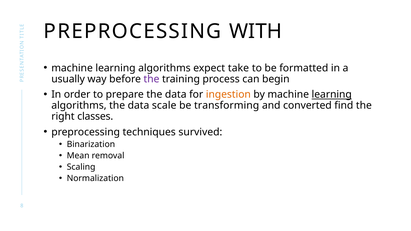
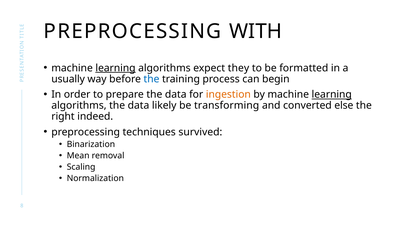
learning underline: none -> present (116, 68)
take: take -> they (238, 68)
the colour: purple -> blue (152, 79)
scale: scale -> likely (164, 106)
find: find -> else (344, 106)
classes: classes -> indeed (95, 117)
